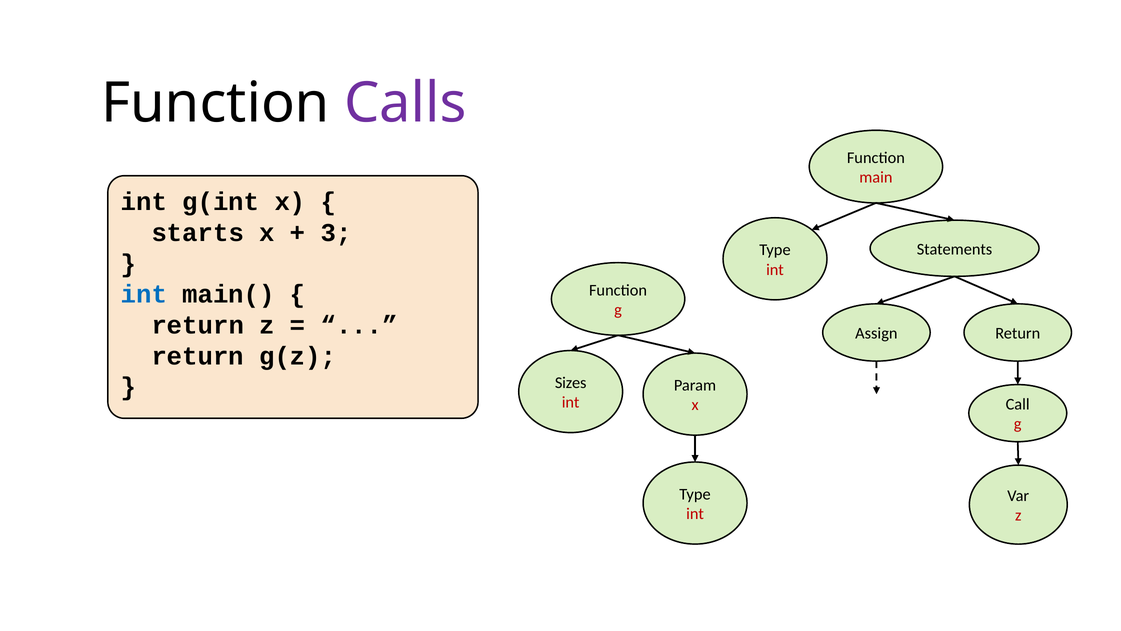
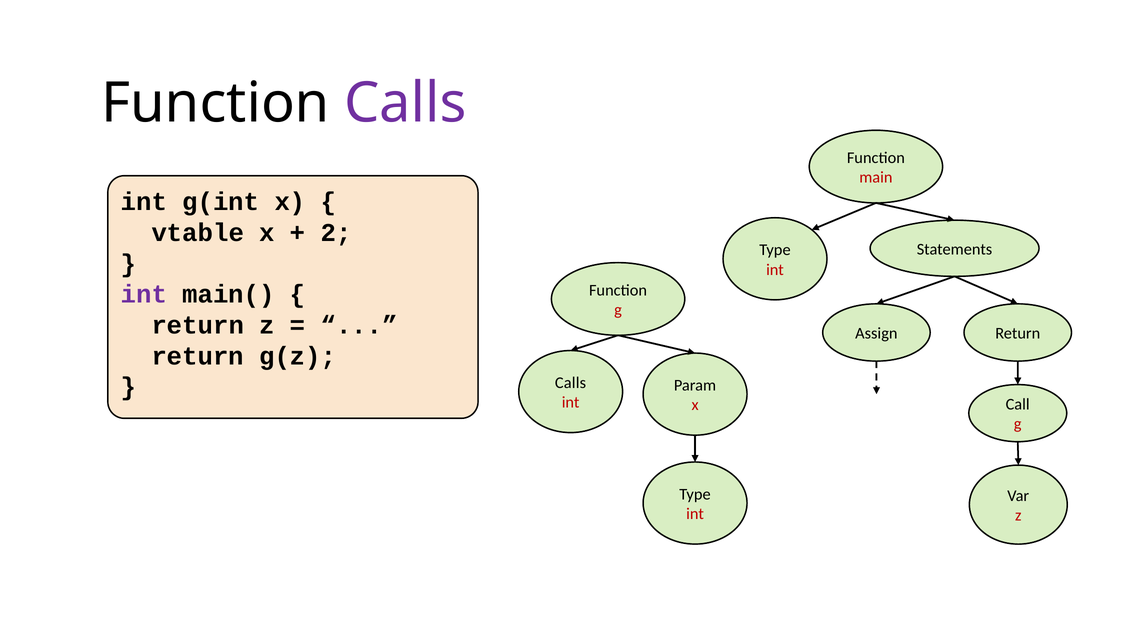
starts: starts -> vtable (198, 233)
3: 3 -> 2 (336, 233)
int colour: blue -> purple (144, 294)
Sizes: Sizes -> Calls (571, 383)
